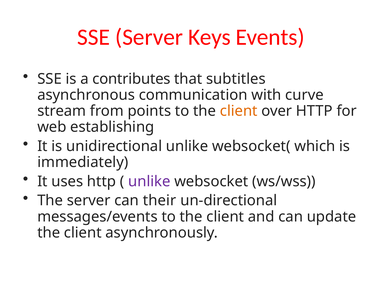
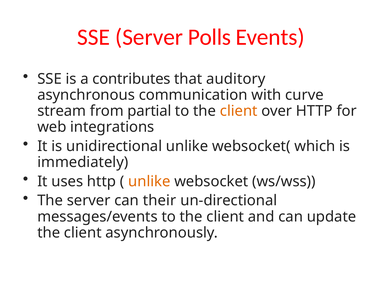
Keys: Keys -> Polls (209, 37)
subtitles: subtitles -> auditory (236, 79)
points: points -> partial (149, 111)
establishing: establishing -> integrations (112, 127)
unlike colour: purple -> orange (149, 181)
